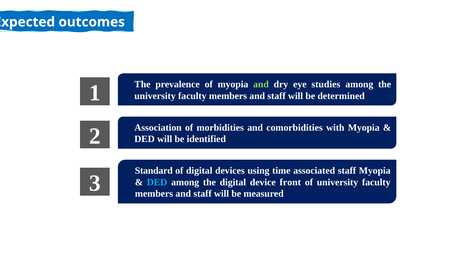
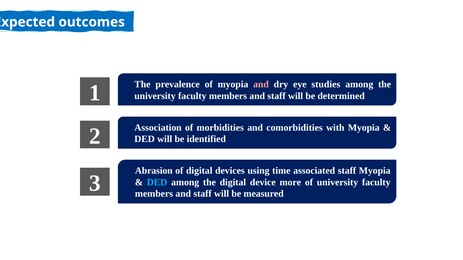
and colour: light green -> pink (261, 84)
Standard: Standard -> Abrasion (154, 171)
front: front -> more (290, 183)
